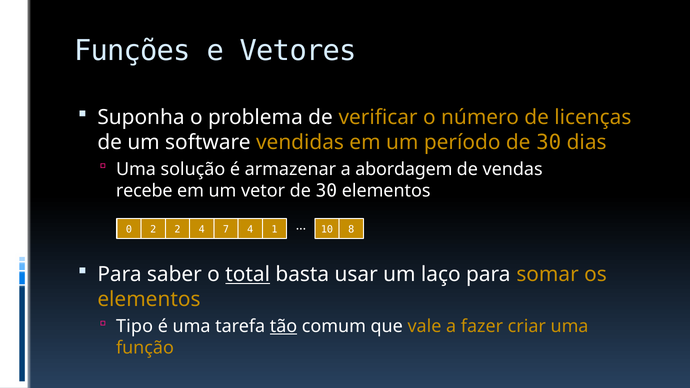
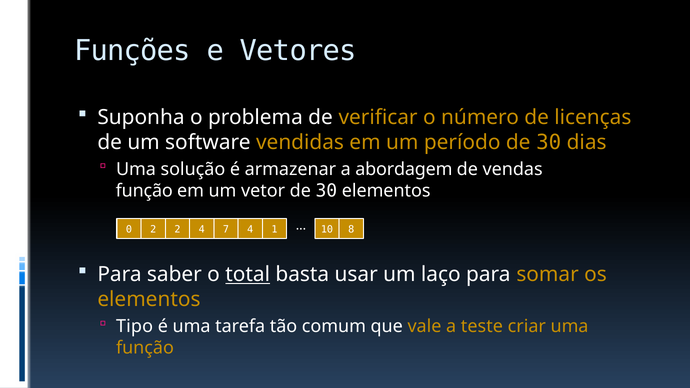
recebe: recebe -> função (144, 191)
tão underline: present -> none (283, 327)
fazer: fazer -> teste (482, 327)
